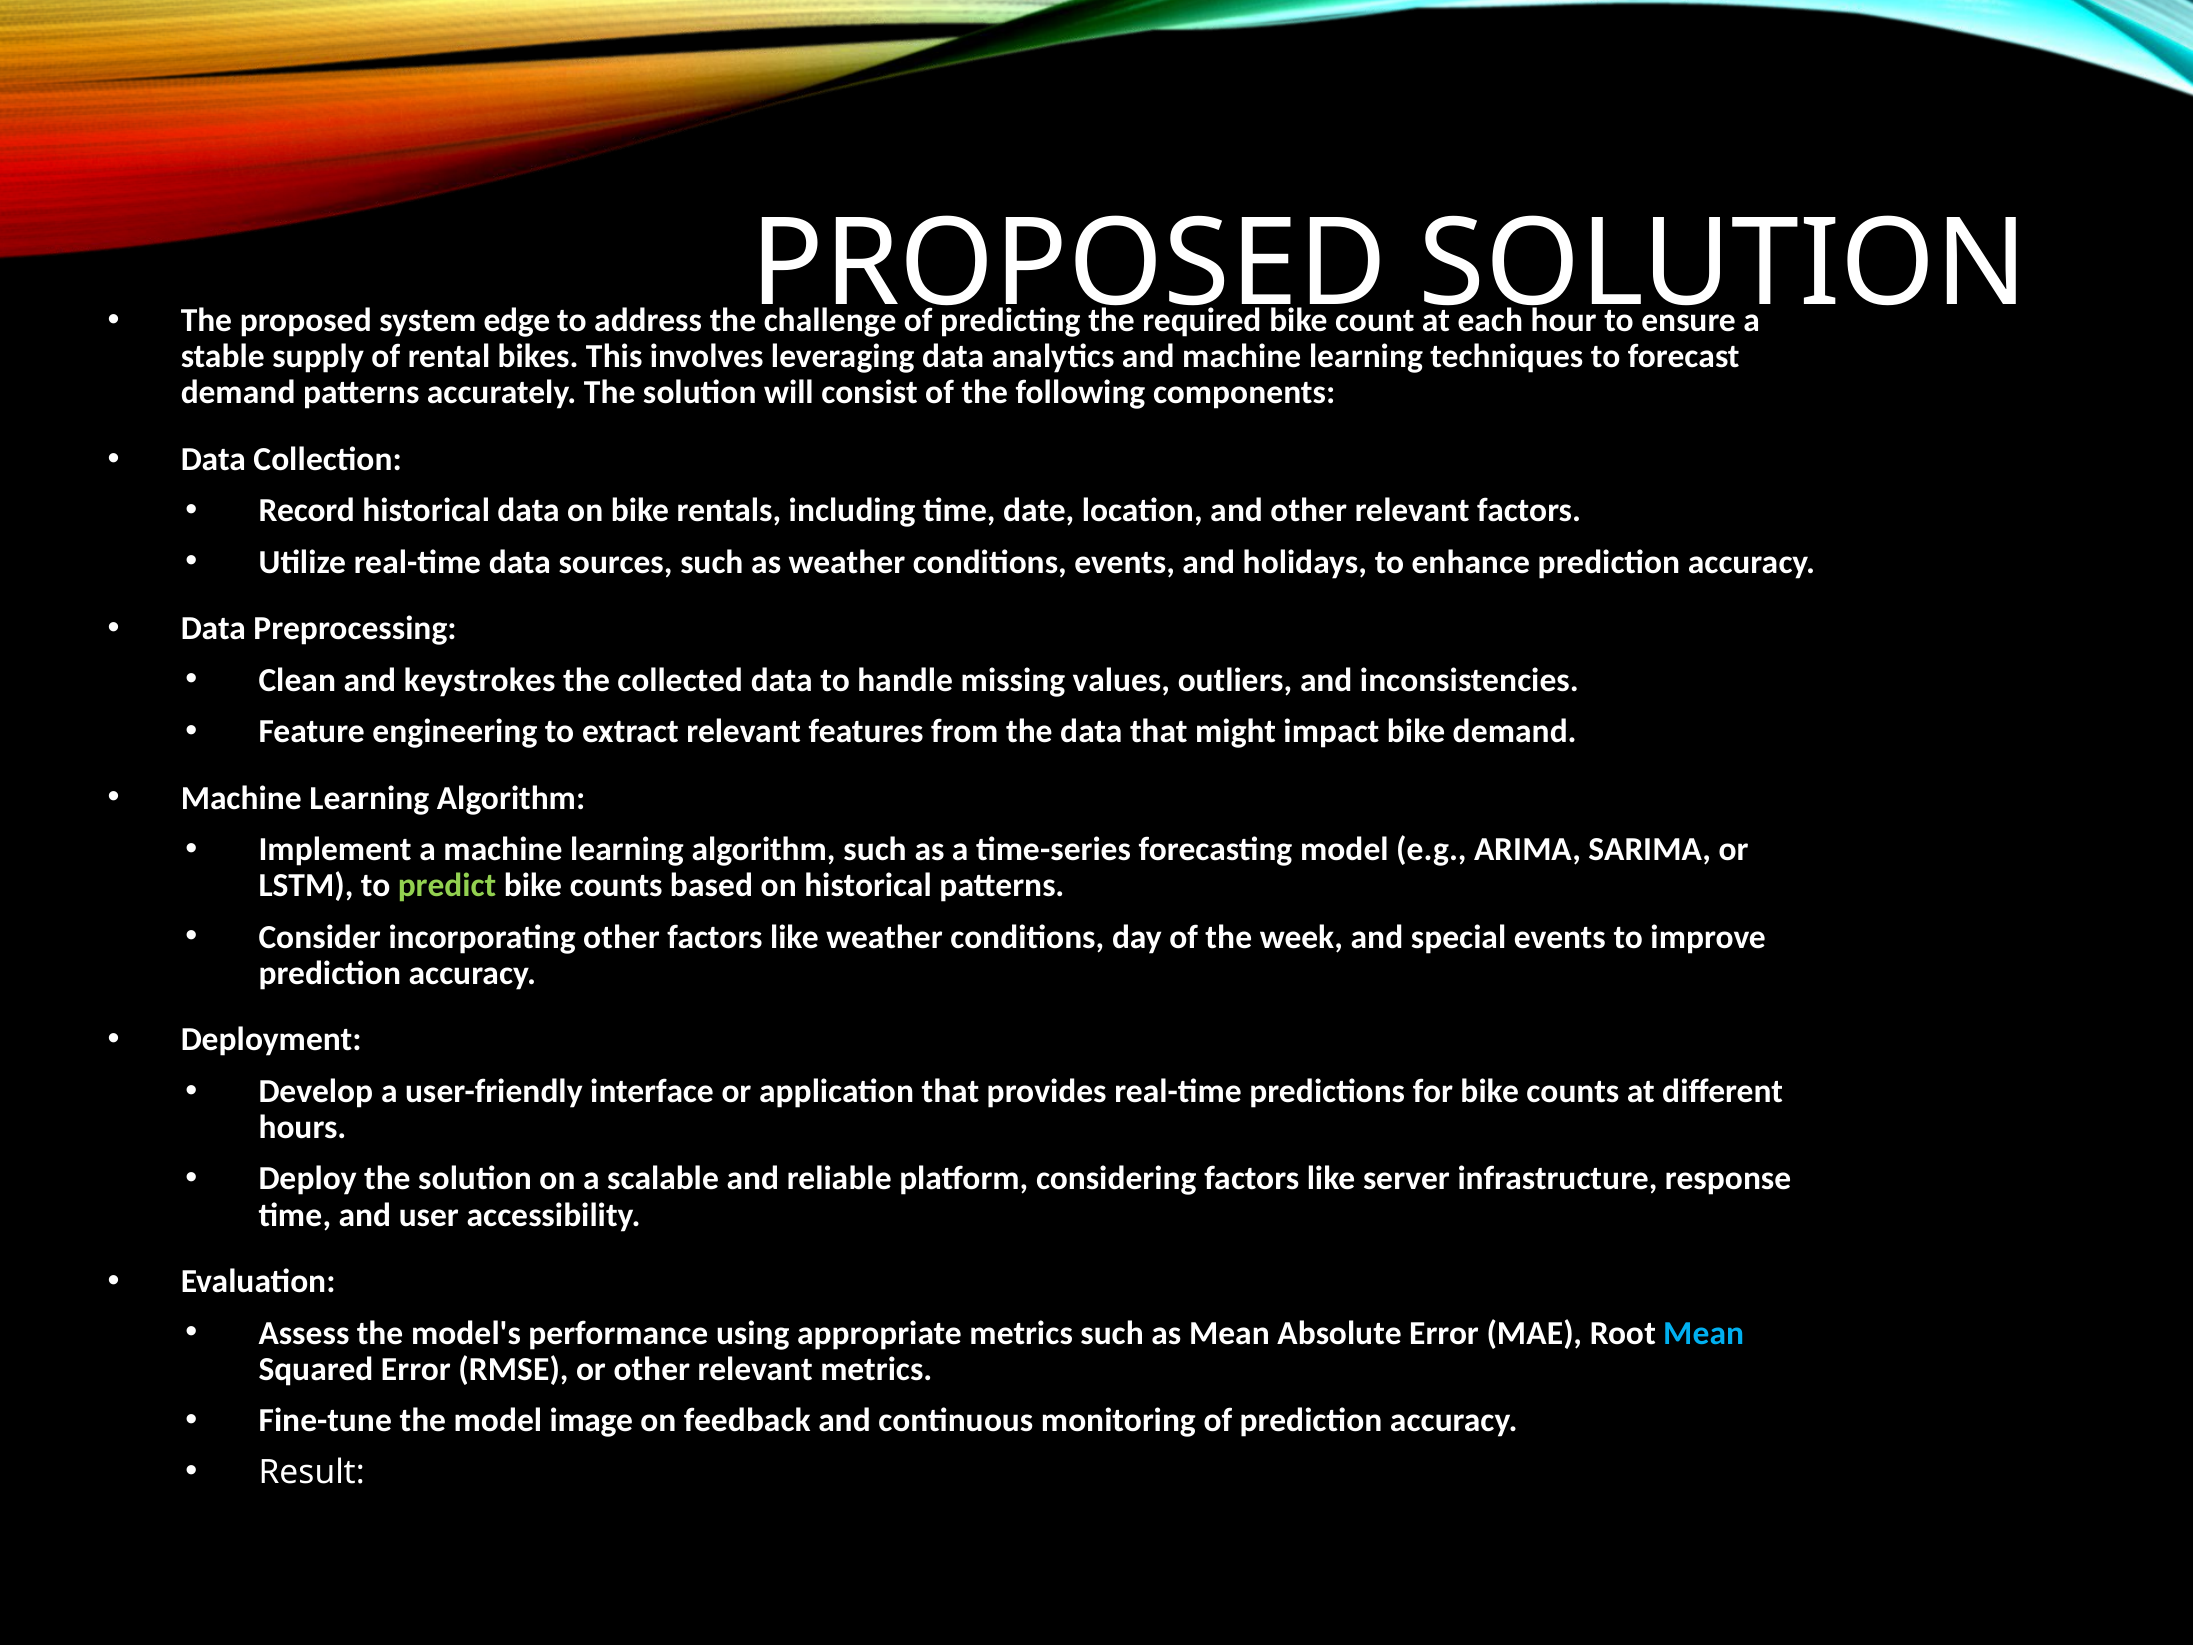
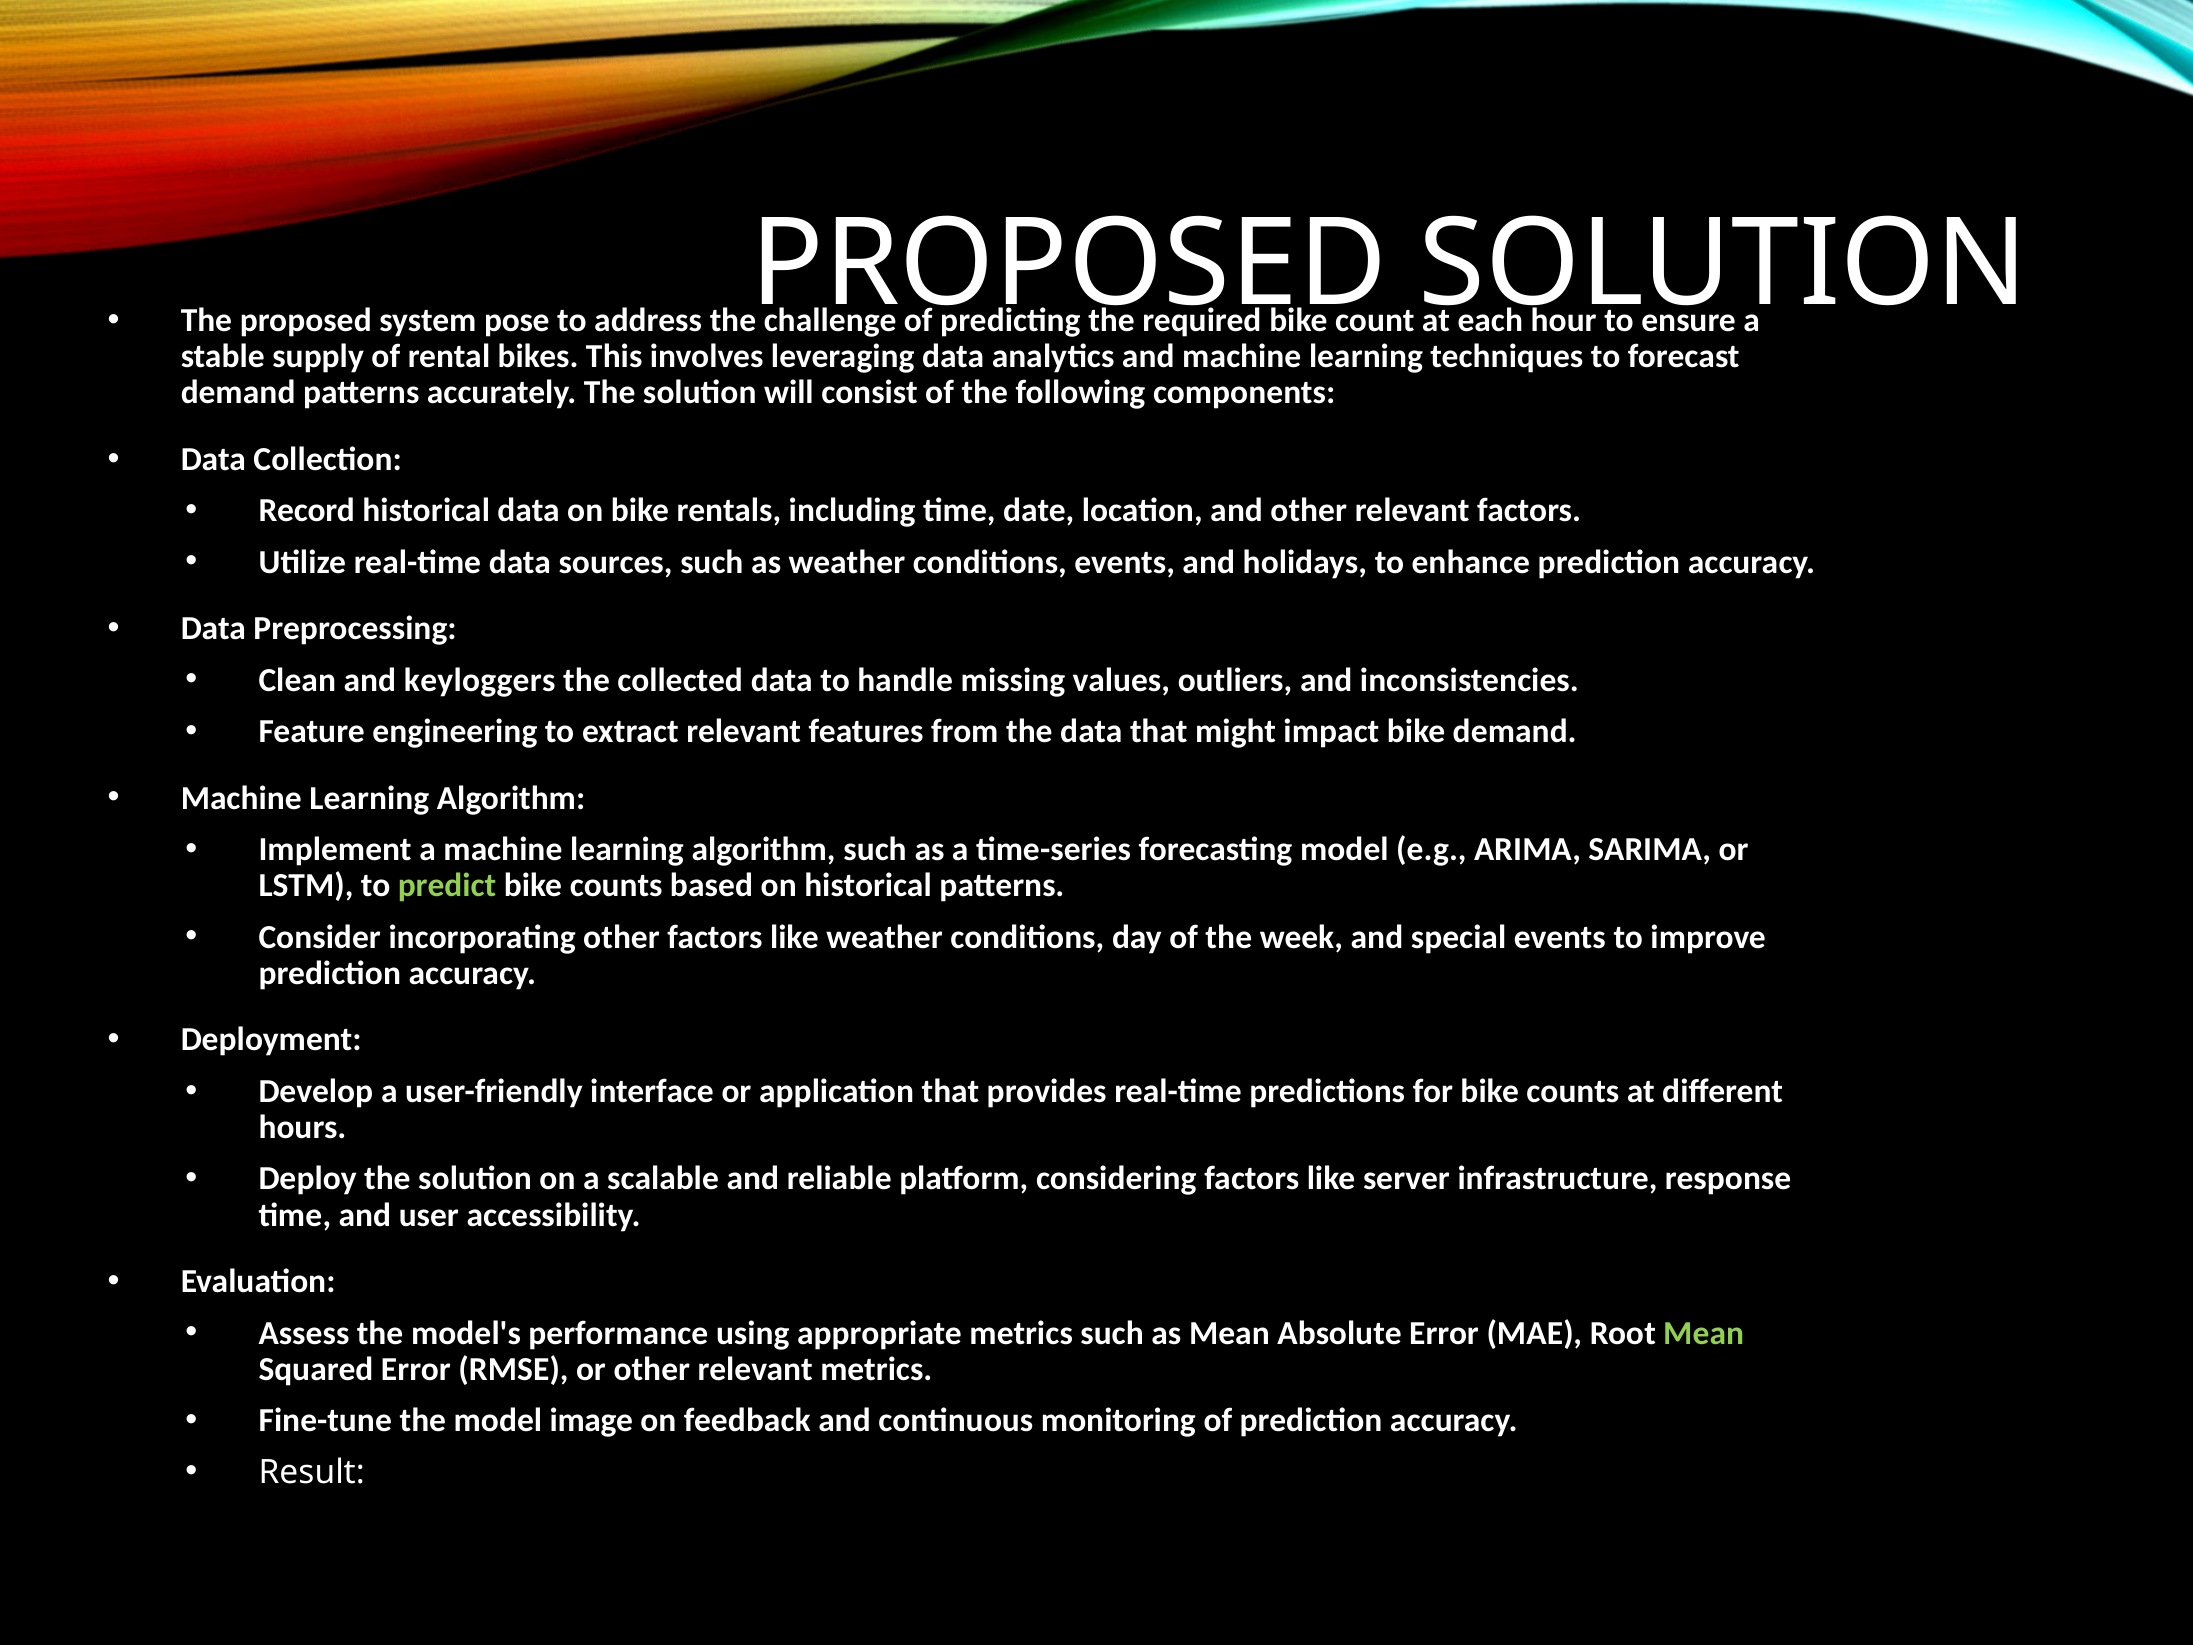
edge: edge -> pose (517, 320)
keystrokes: keystrokes -> keyloggers (480, 680)
Mean colour: light blue -> light green (1704, 1333)
